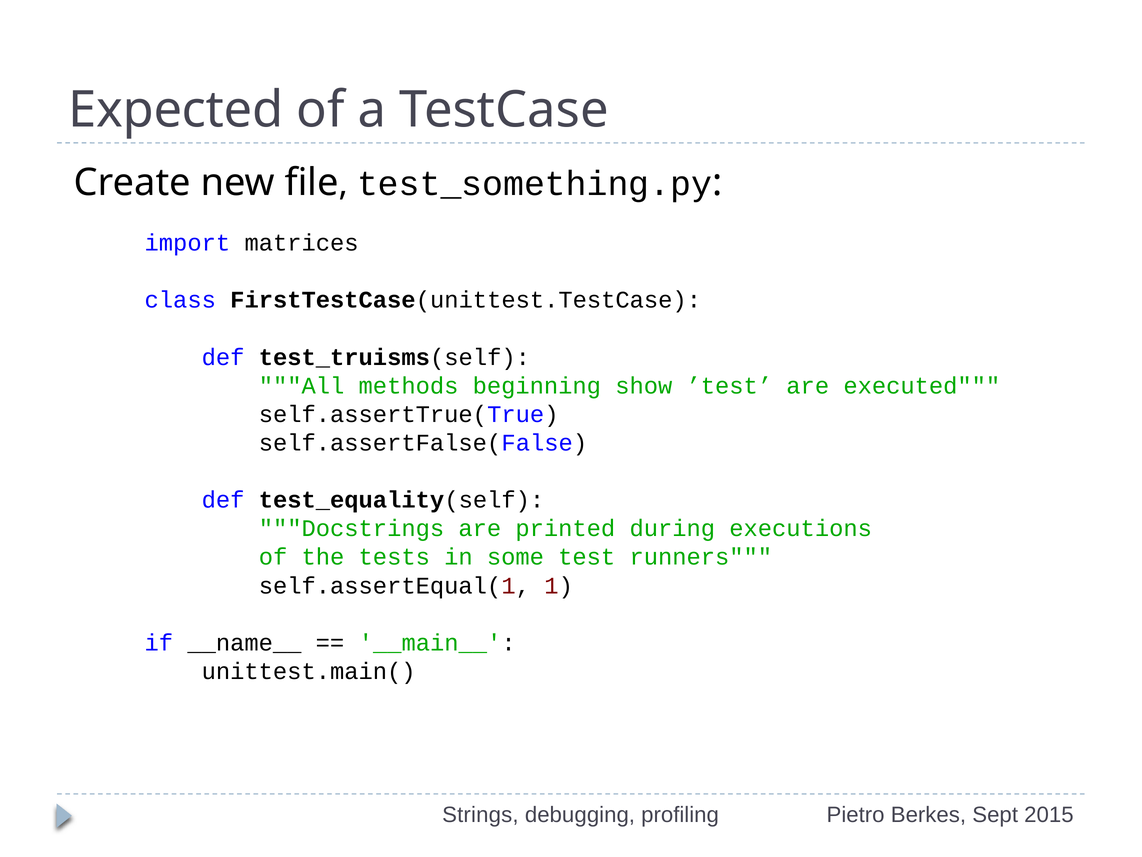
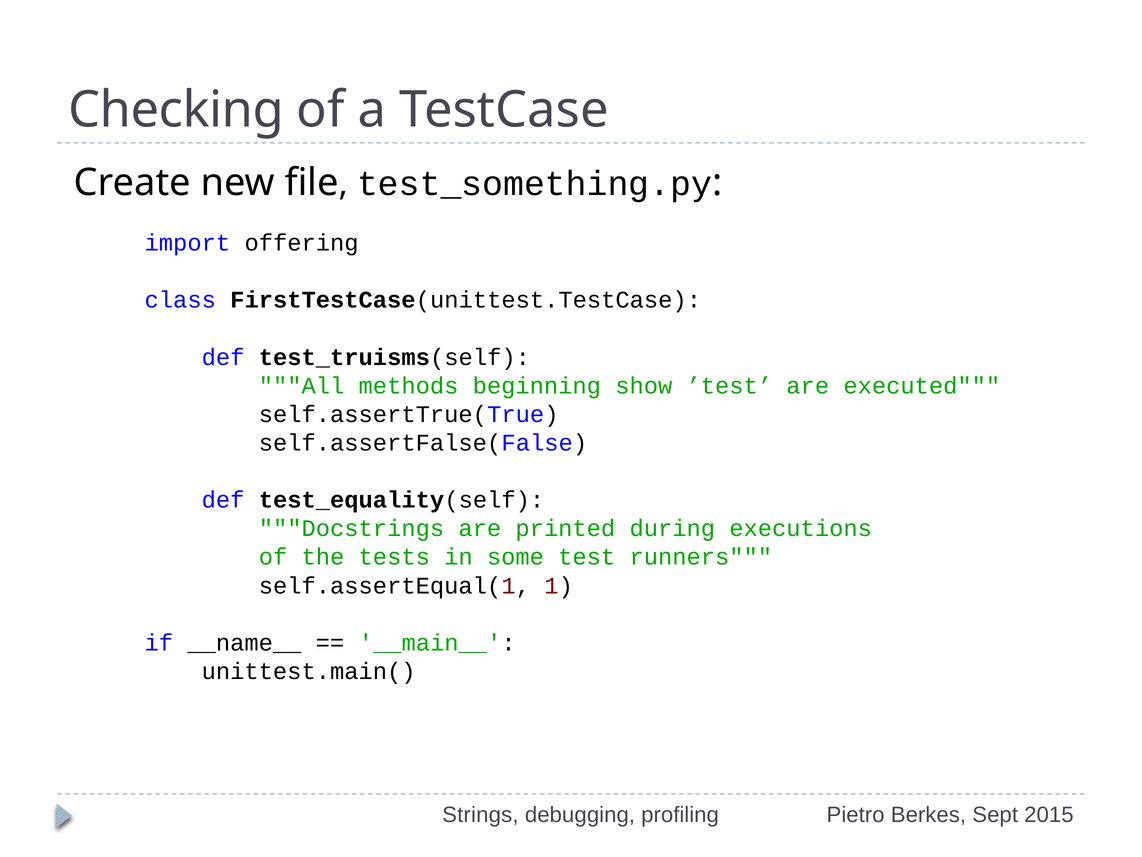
Expected: Expected -> Checking (176, 110)
matrices: matrices -> offering (302, 243)
